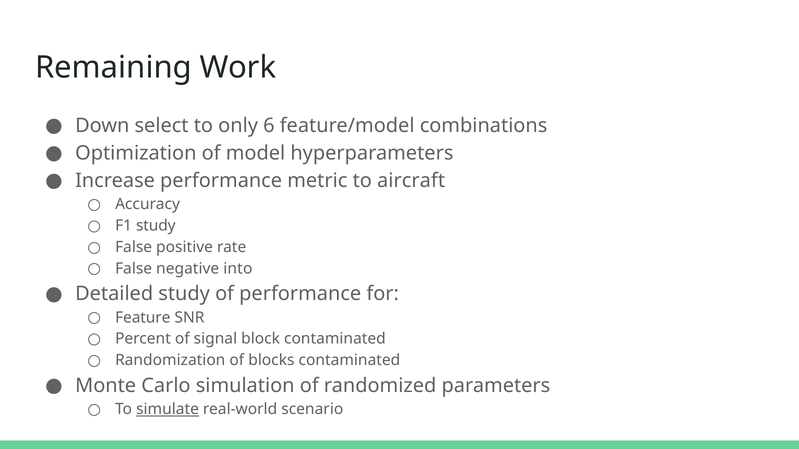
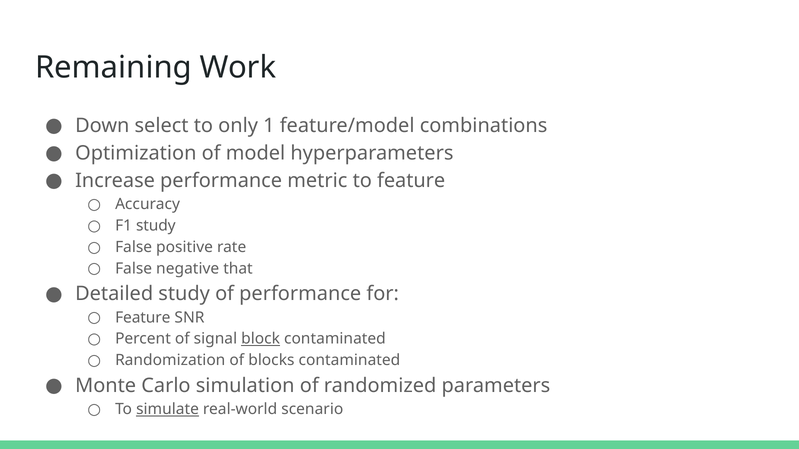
6: 6 -> 1 (269, 126)
to aircraft: aircraft -> feature (411, 181)
into: into -> that (238, 269)
block underline: none -> present (261, 339)
